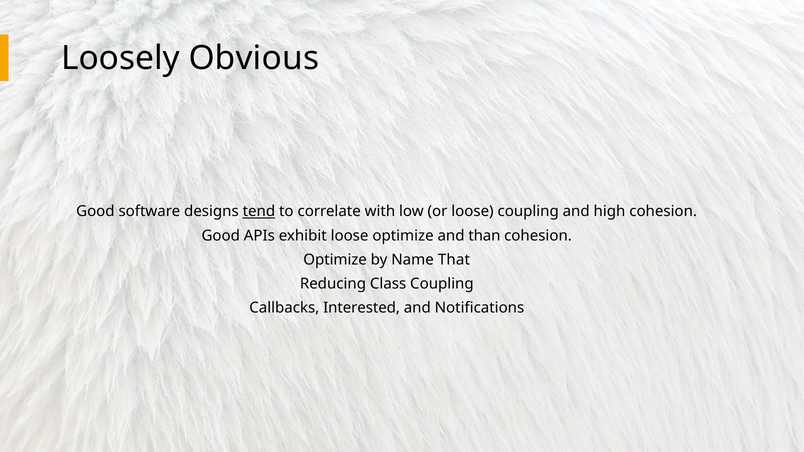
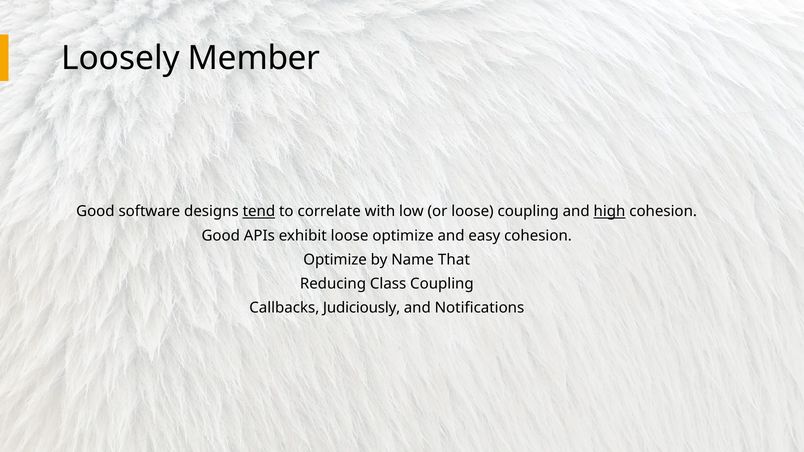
Obvious: Obvious -> Member (254, 58)
high underline: none -> present (610, 212)
than: than -> easy (484, 236)
Interested: Interested -> Judiciously (362, 308)
